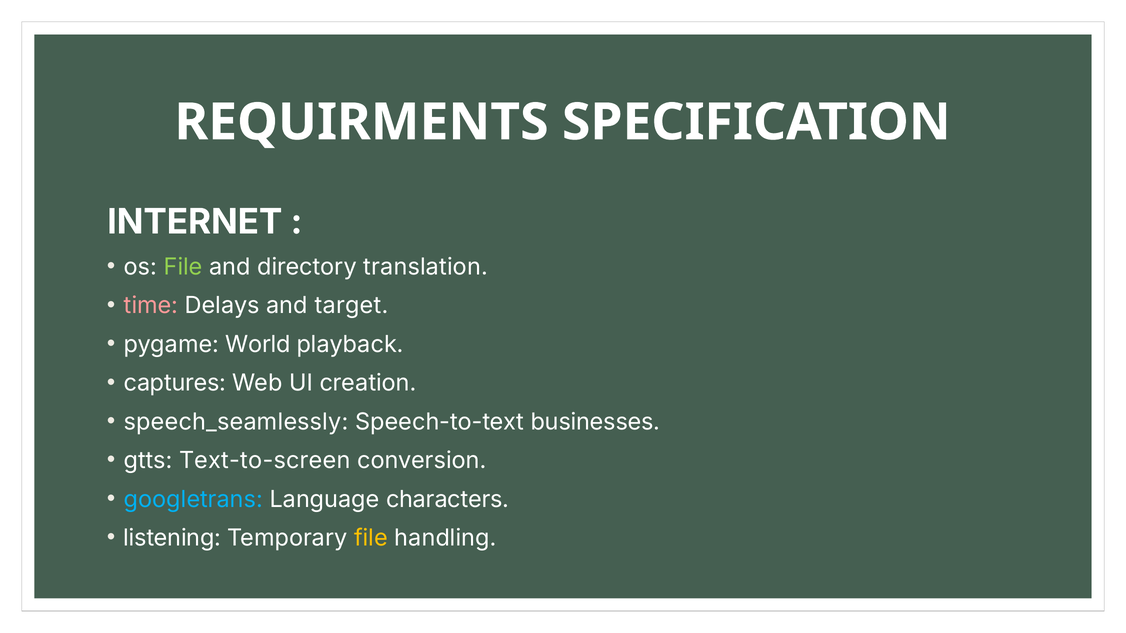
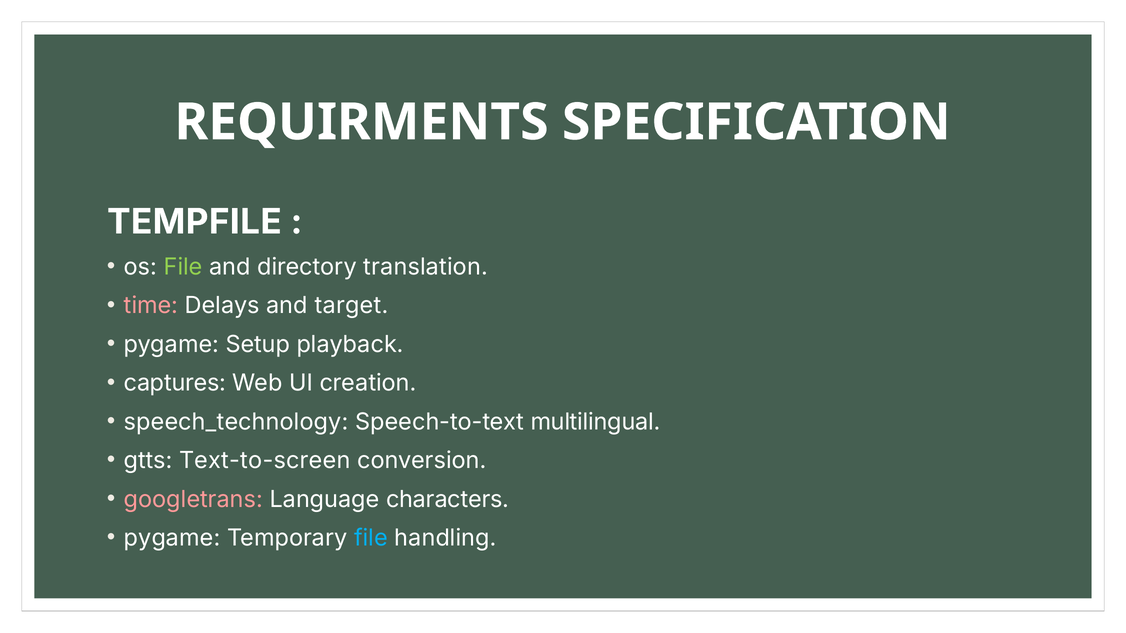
INTERNET: INTERNET -> TEMPFILE (194, 222)
World: World -> Setup (258, 345)
speech_seamlessly: speech_seamlessly -> speech_technology (236, 422)
businesses: businesses -> multilingual (595, 422)
googletrans colour: light blue -> pink (193, 500)
listening: listening -> pygame (172, 538)
file colour: yellow -> light blue (371, 538)
